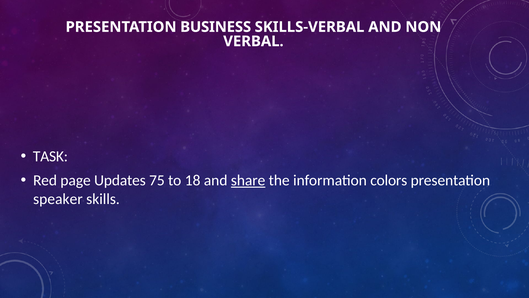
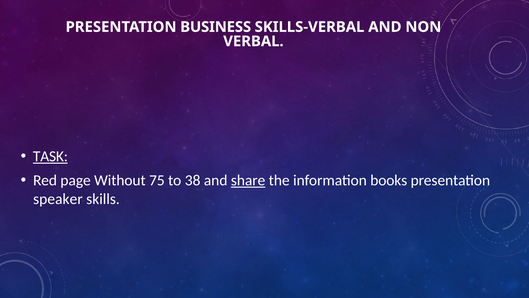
TASK underline: none -> present (50, 156)
Updates: Updates -> Without (120, 180)
18: 18 -> 38 (193, 180)
colors: colors -> books (389, 180)
